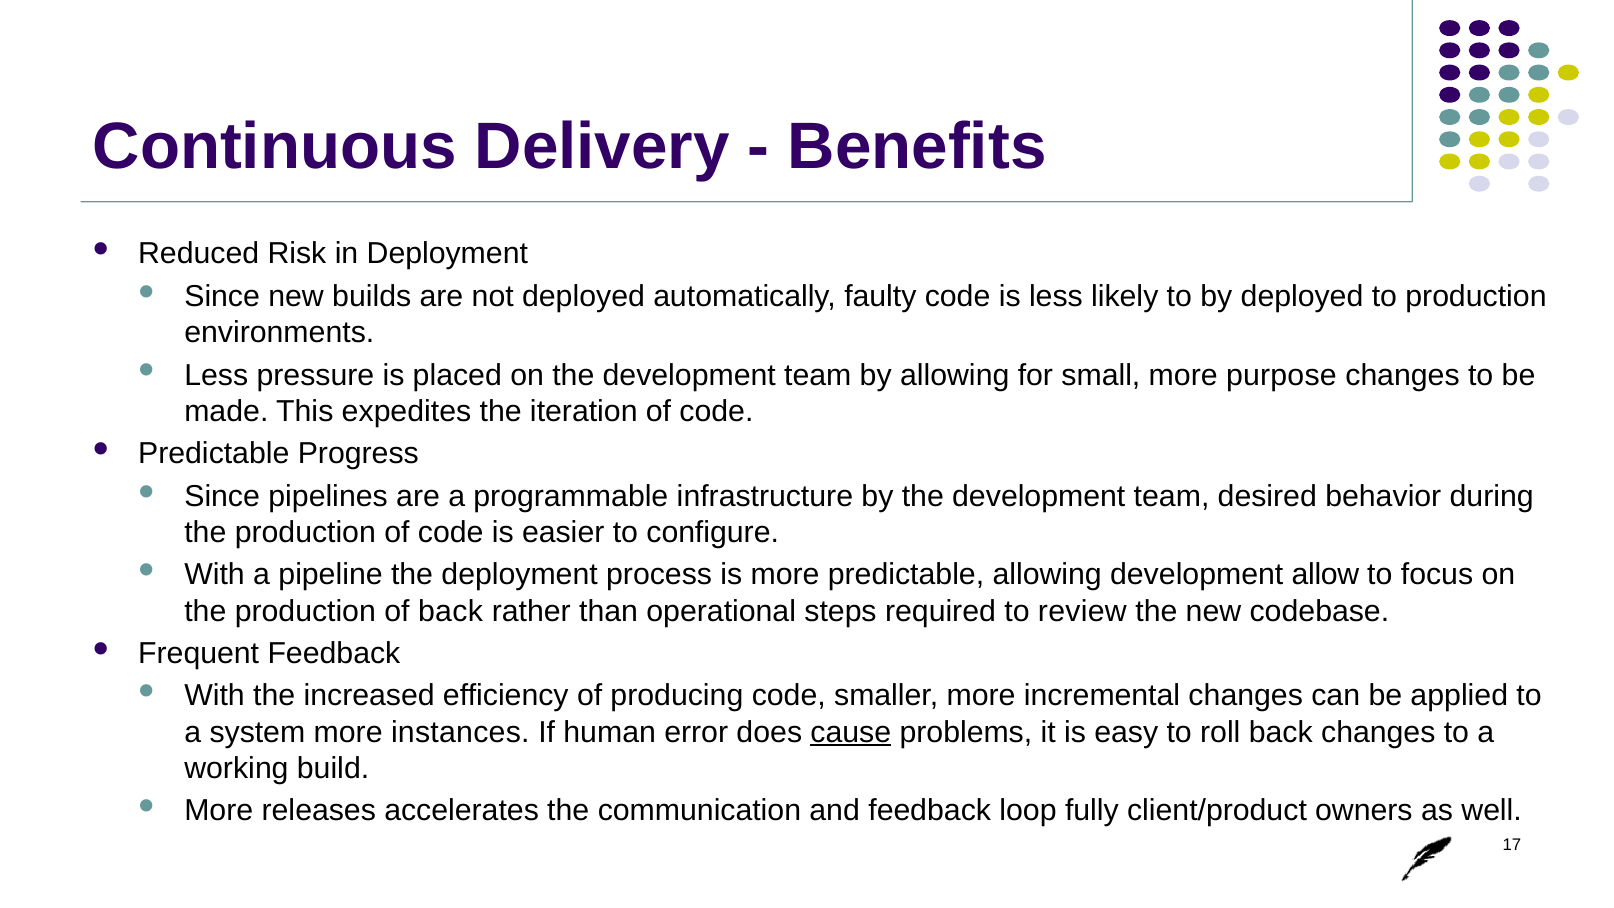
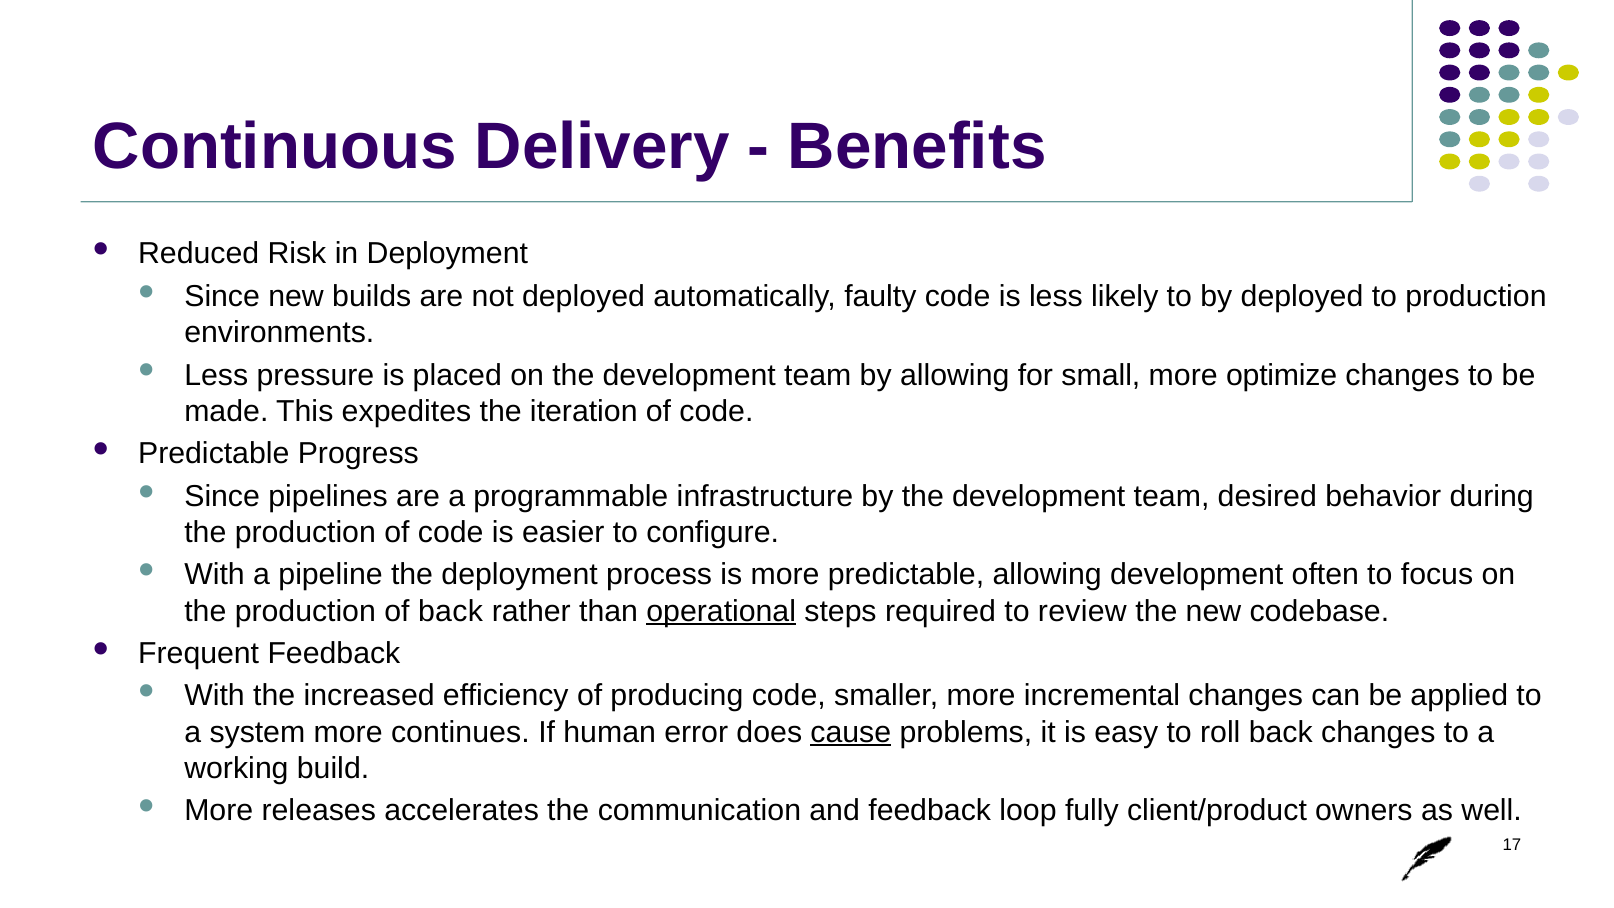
purpose: purpose -> optimize (1282, 375)
allow: allow -> often (1325, 575)
operational underline: none -> present (721, 611)
instances: instances -> continues (460, 732)
